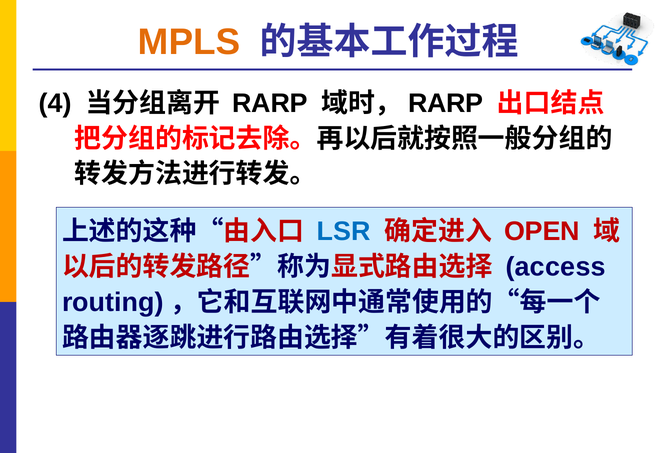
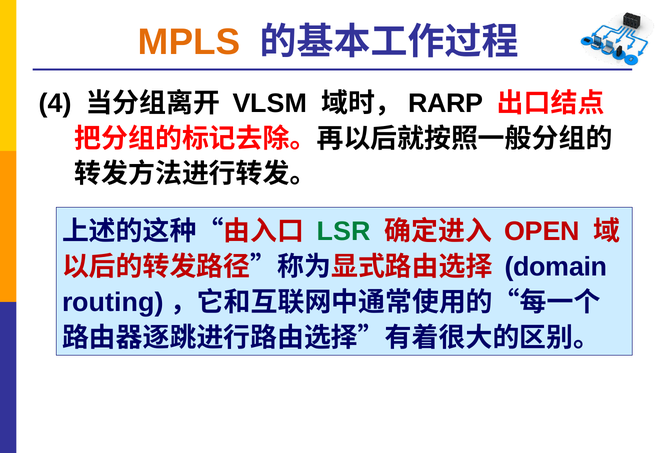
RARP: RARP -> VLSM (270, 103)
LSR colour: blue -> green (344, 232)
access: access -> domain (556, 267)
